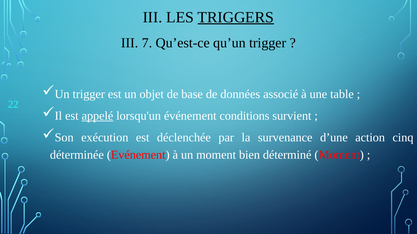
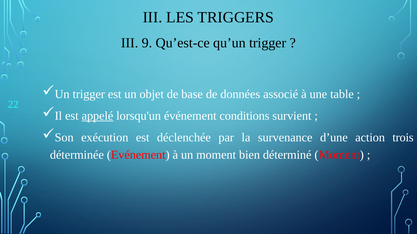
TRIGGERS underline: present -> none (236, 17)
7: 7 -> 9 (147, 43)
cinq: cinq -> trois (403, 138)
